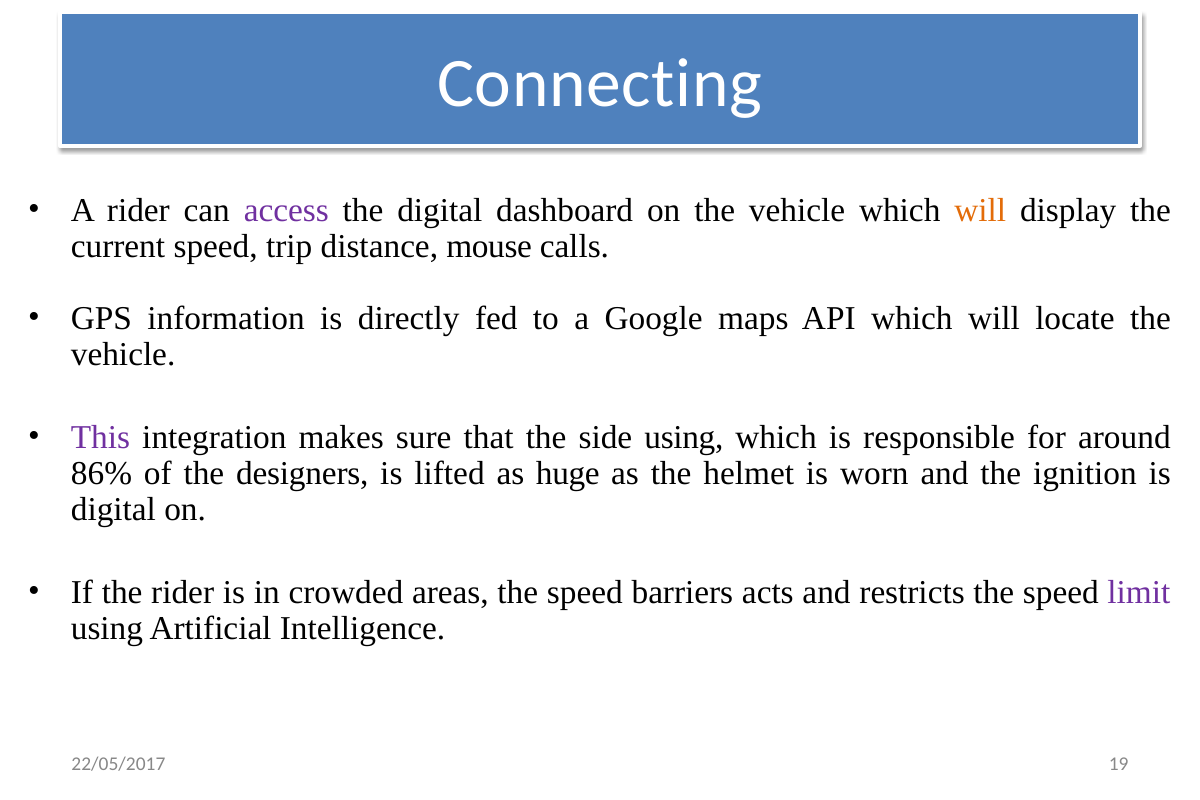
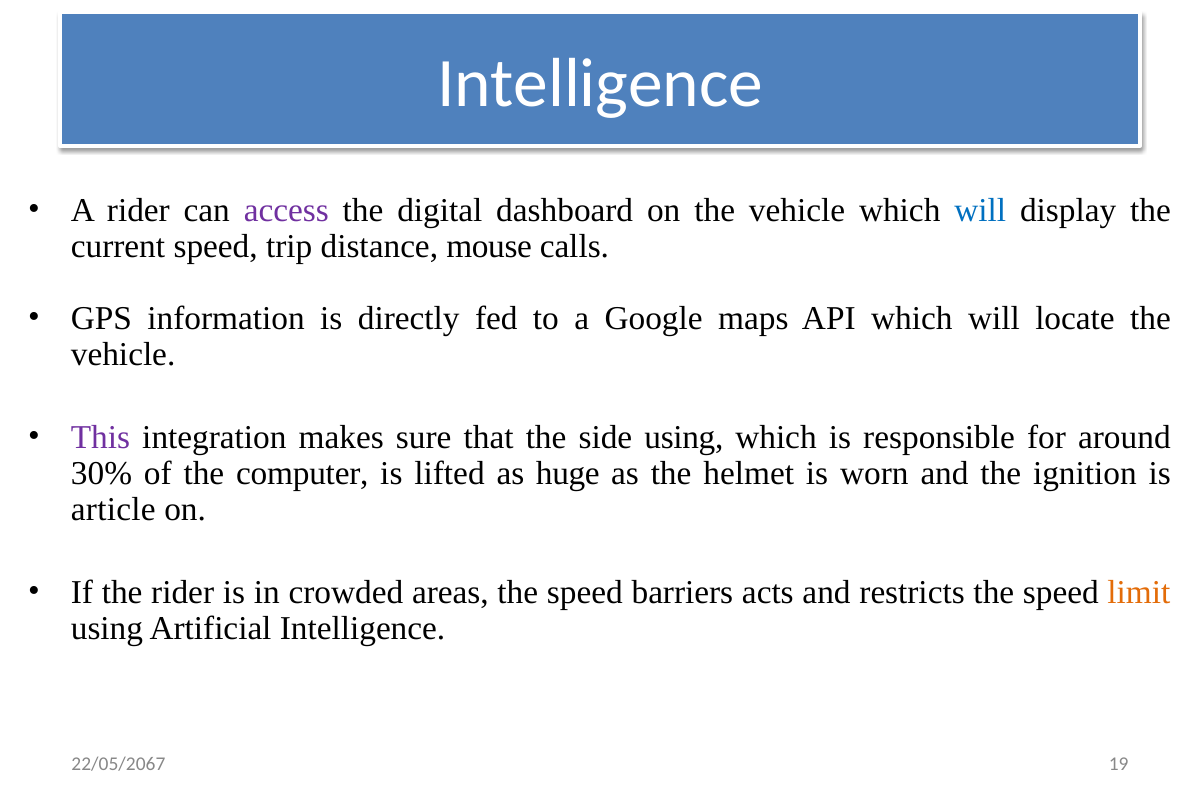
Connecting: Connecting -> Intelligence (600, 84)
will colour: orange -> blue (980, 210)
86%: 86% -> 30% (101, 473)
designers: designers -> computer (302, 473)
digital: digital -> article (113, 509)
limit colour: purple -> orange (1139, 592)
22/05/2017: 22/05/2017 -> 22/05/2067 (118, 764)
